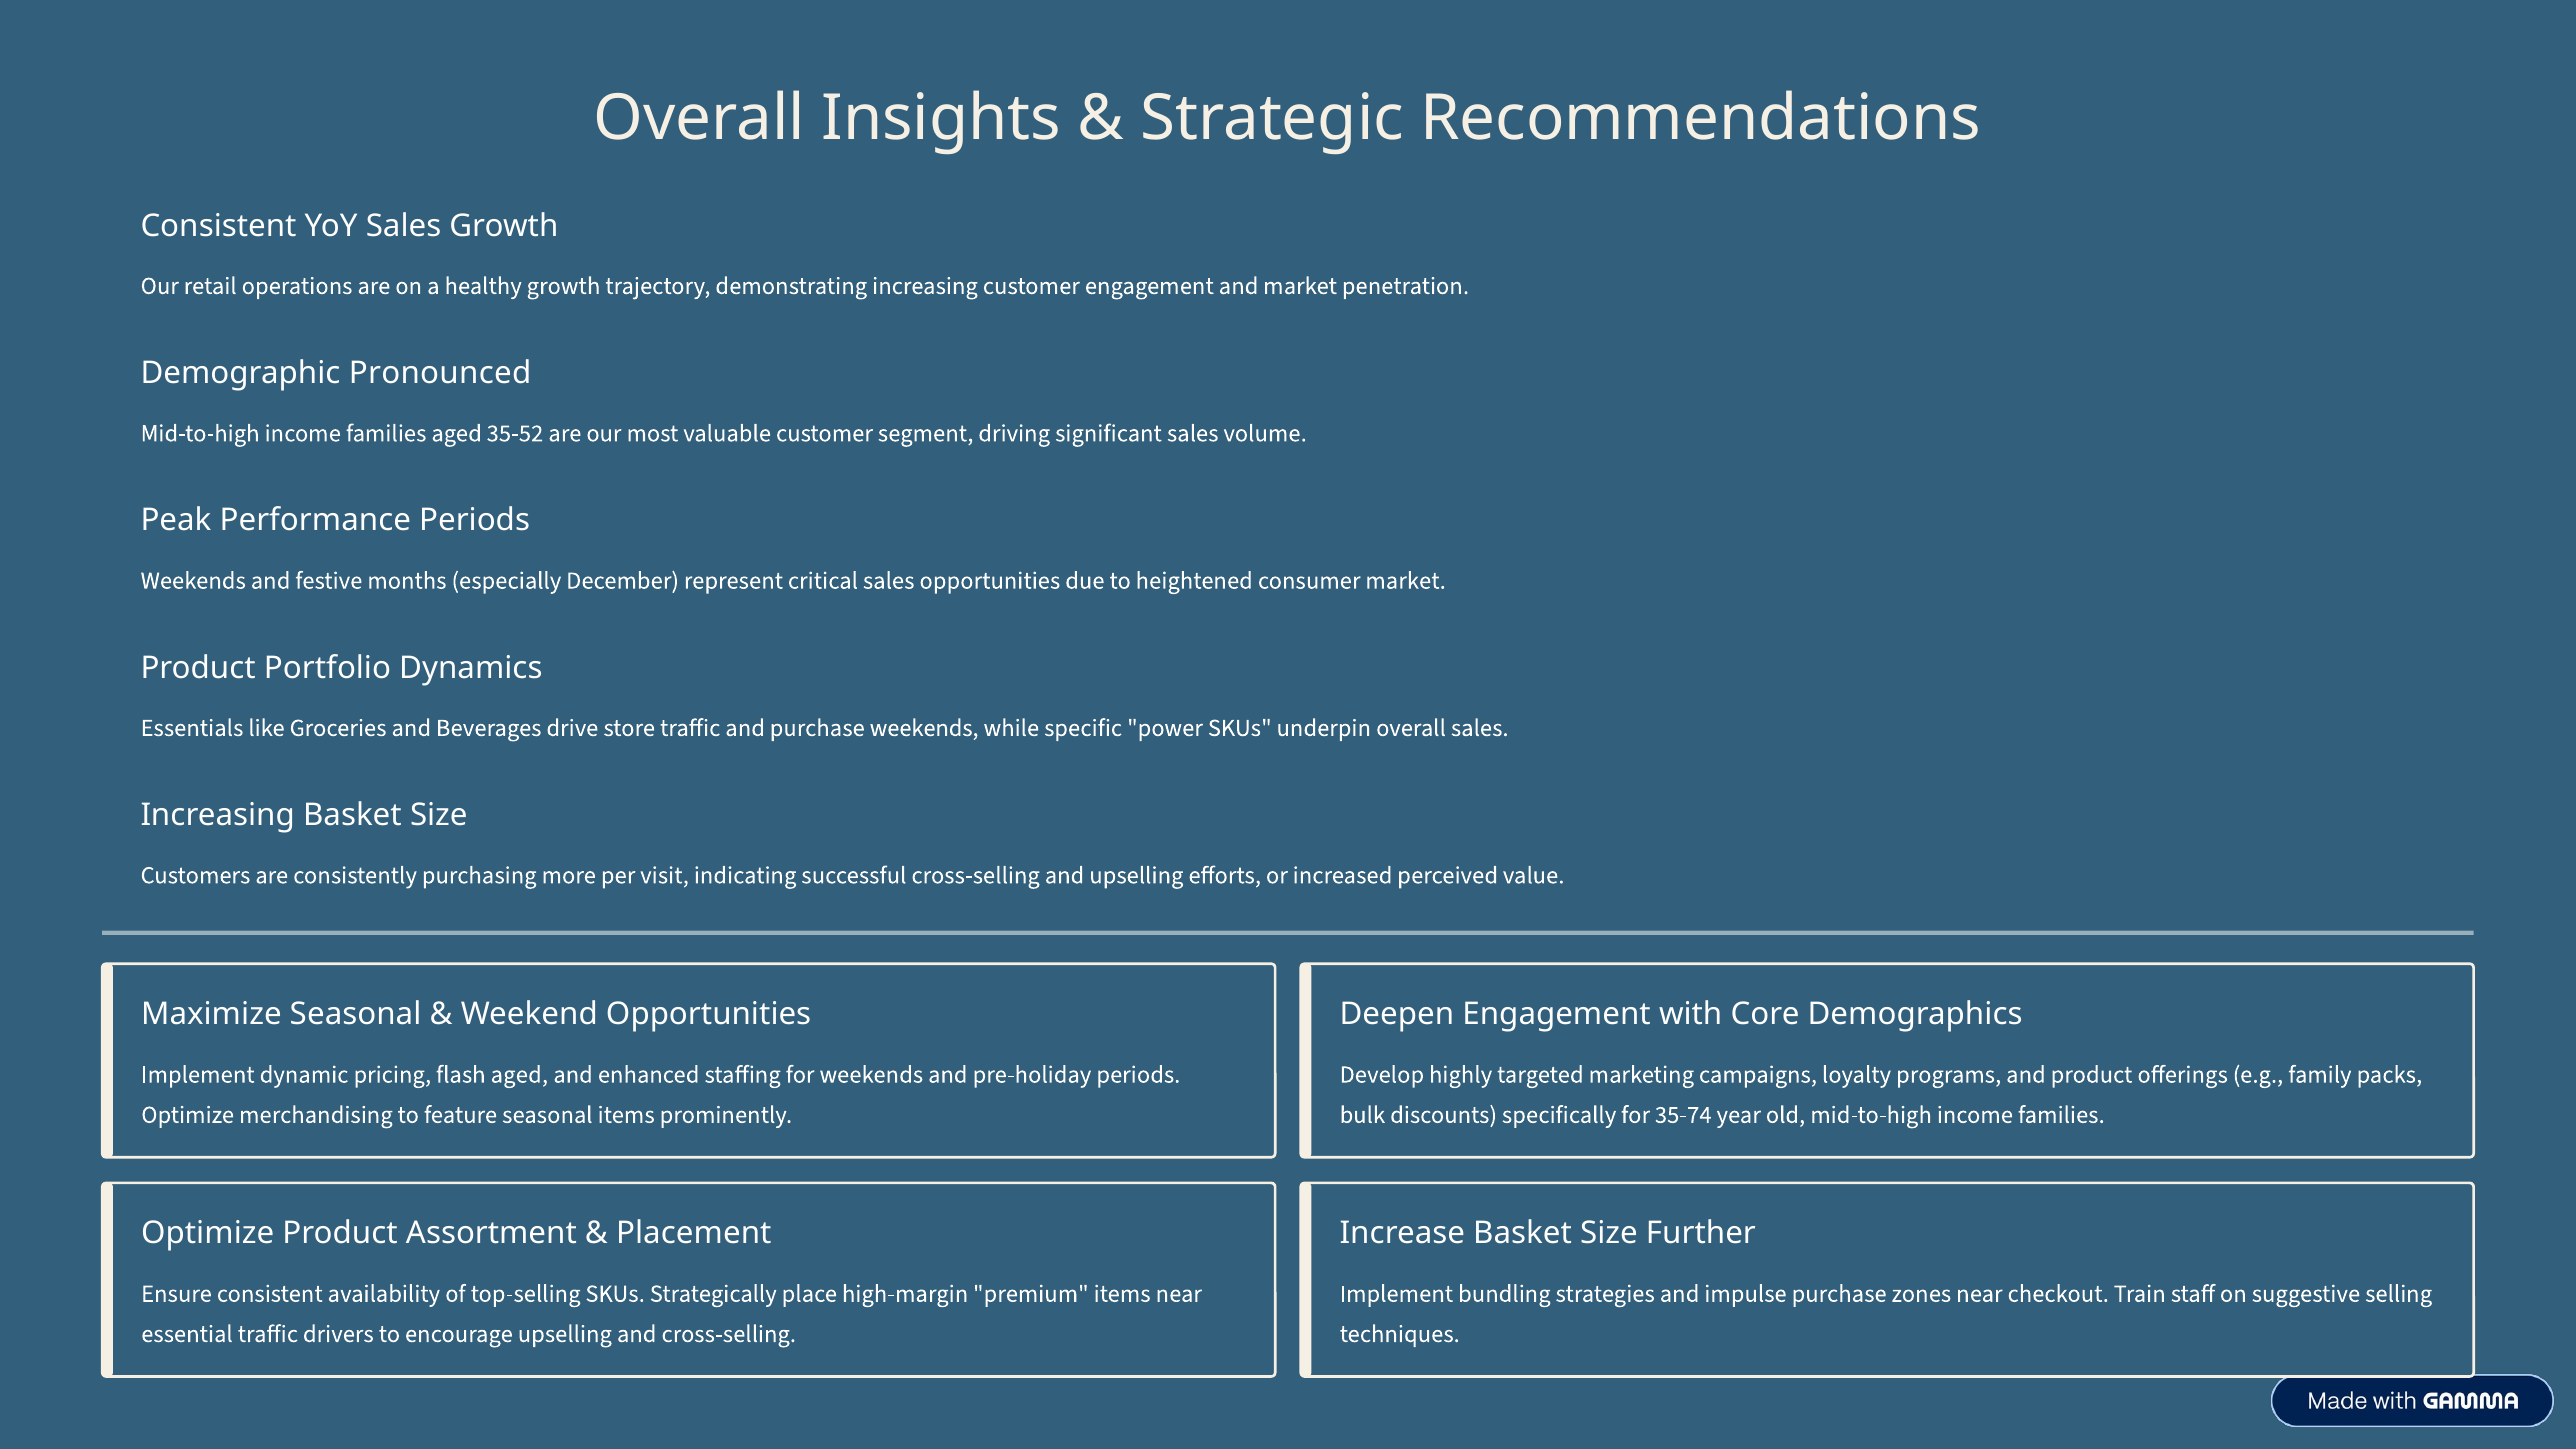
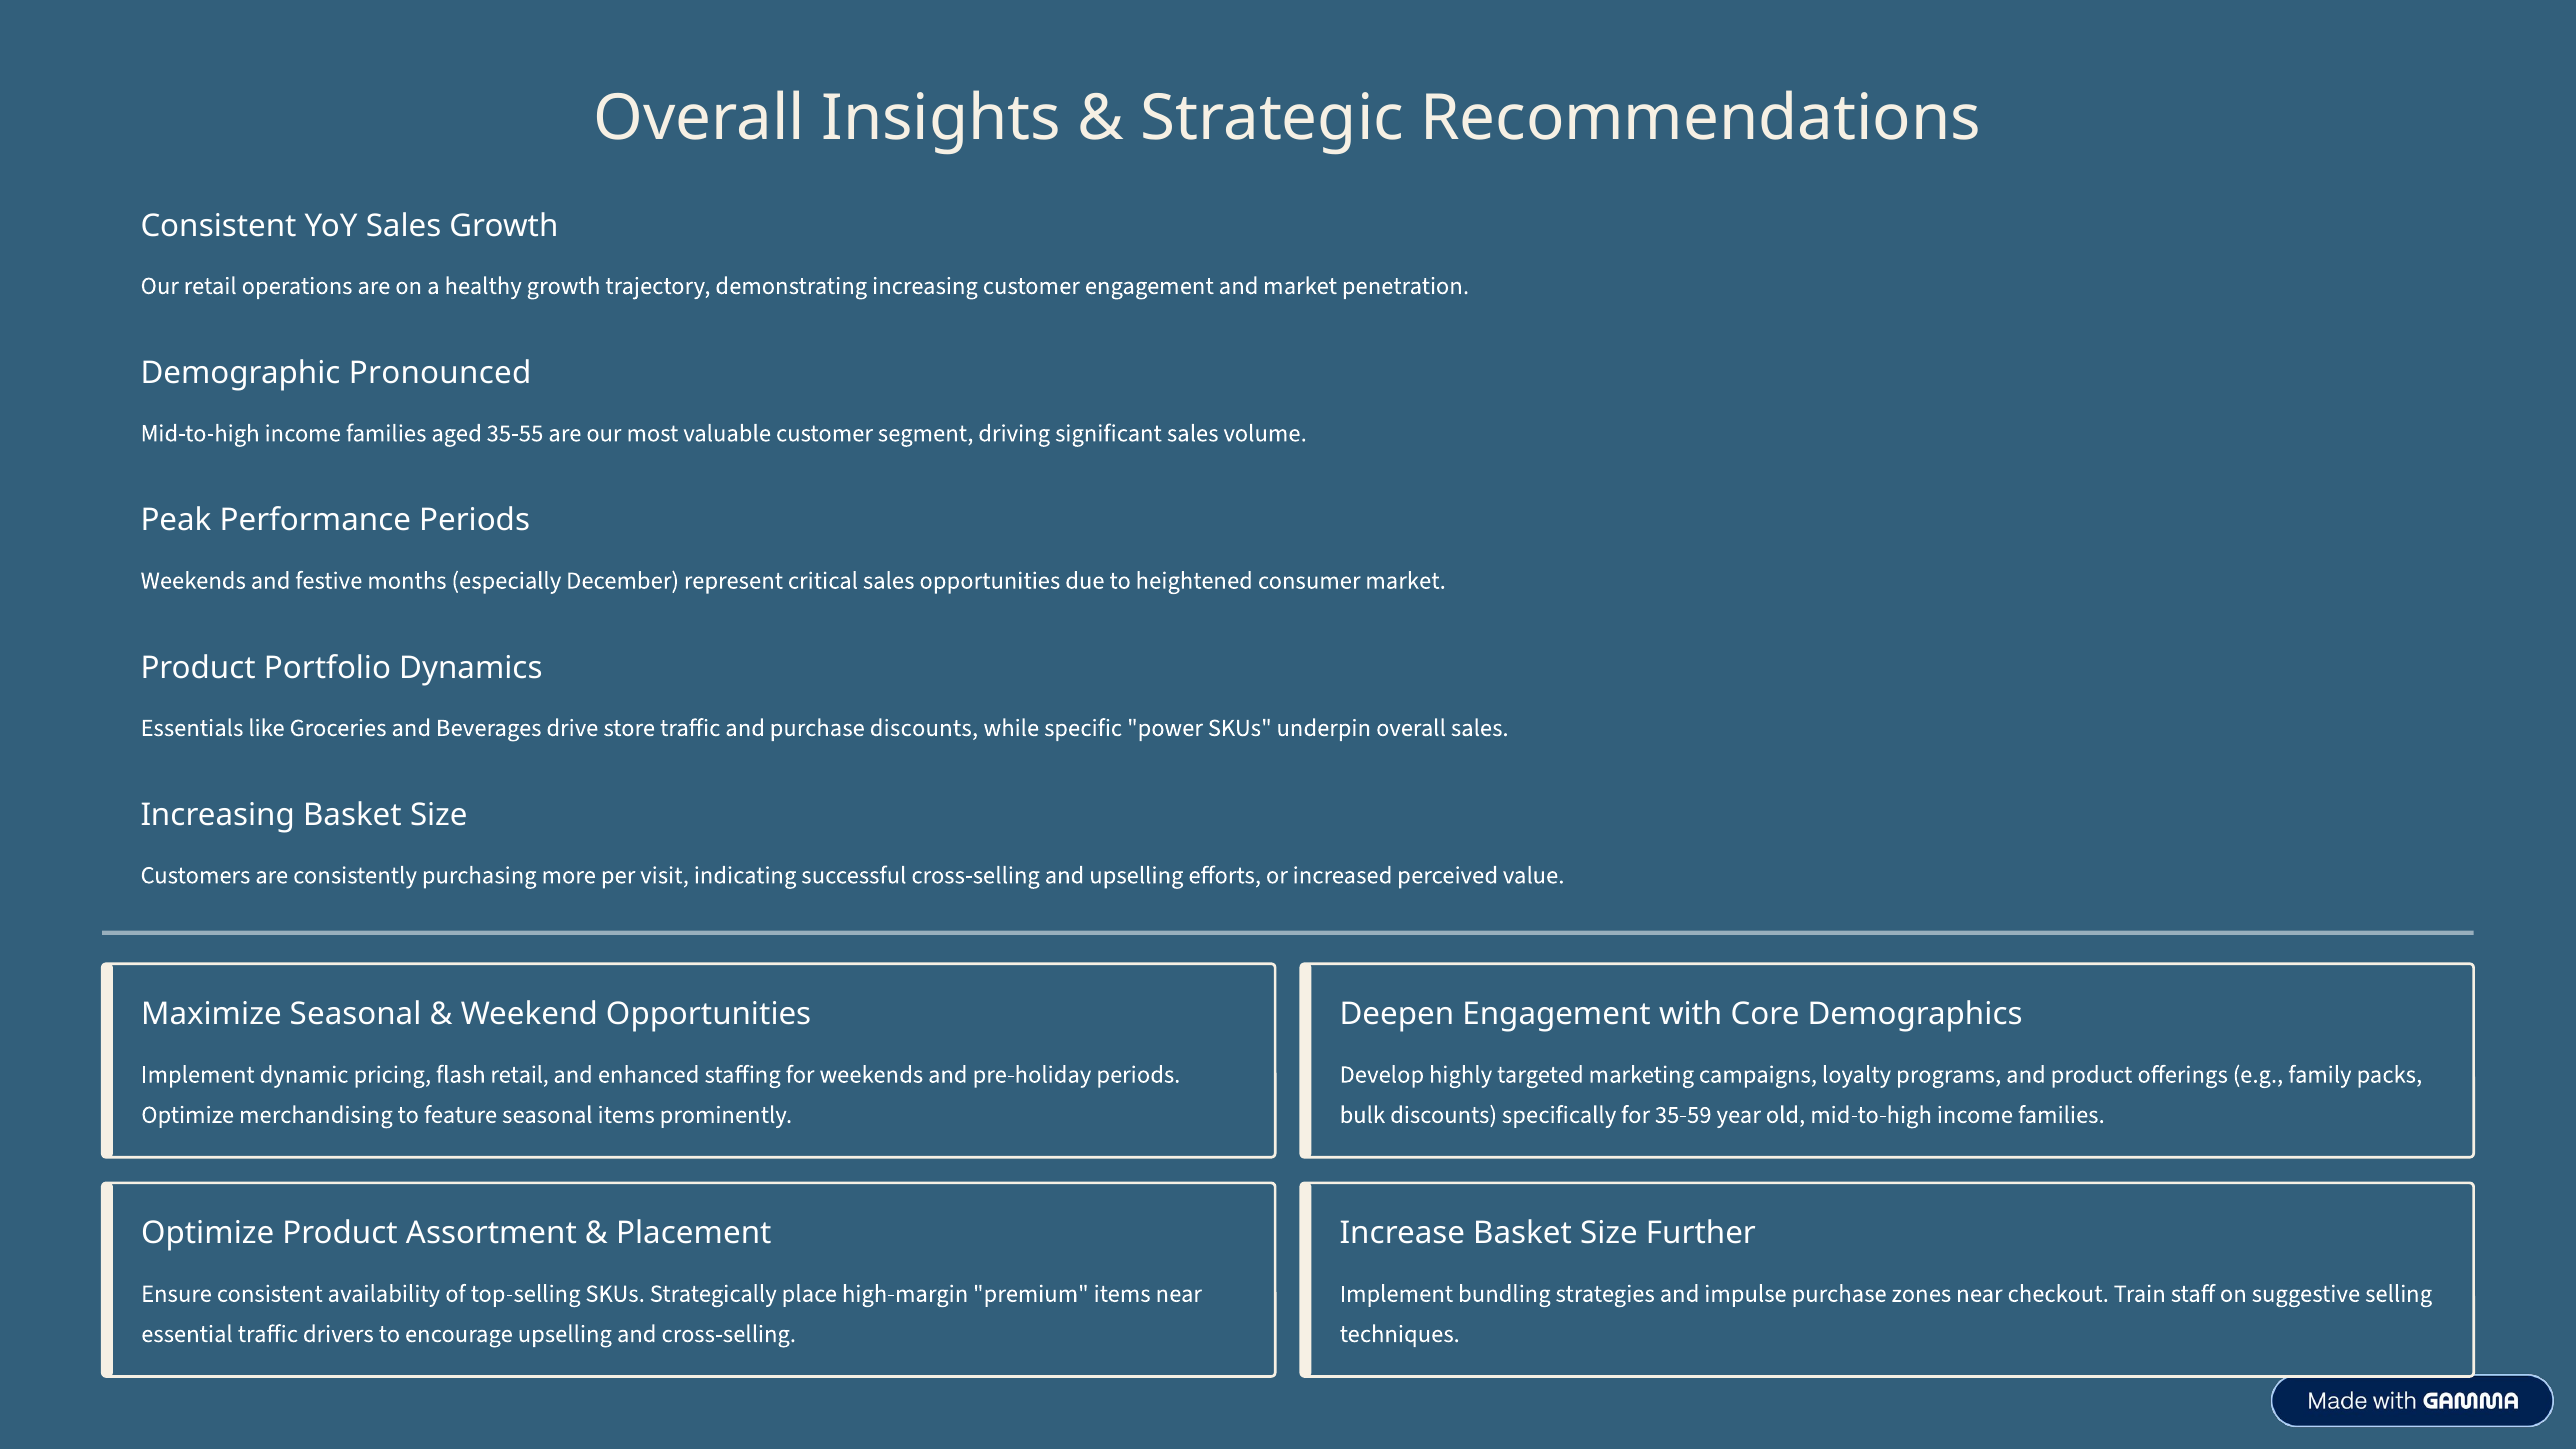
35-52: 35-52 -> 35-55 (515, 433)
purchase weekends: weekends -> discounts (924, 728)
flash aged: aged -> retail (520, 1075)
35-74: 35-74 -> 35-59 (1683, 1115)
